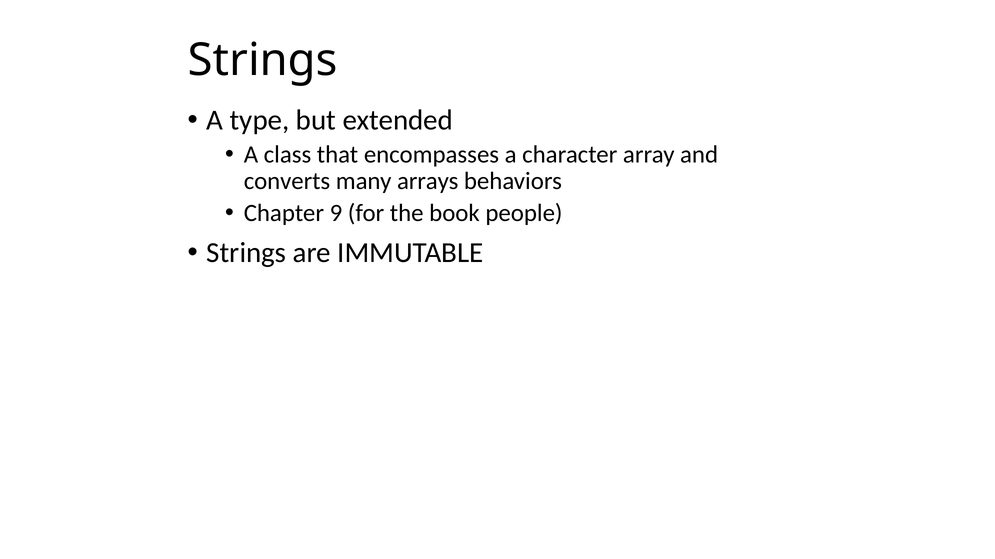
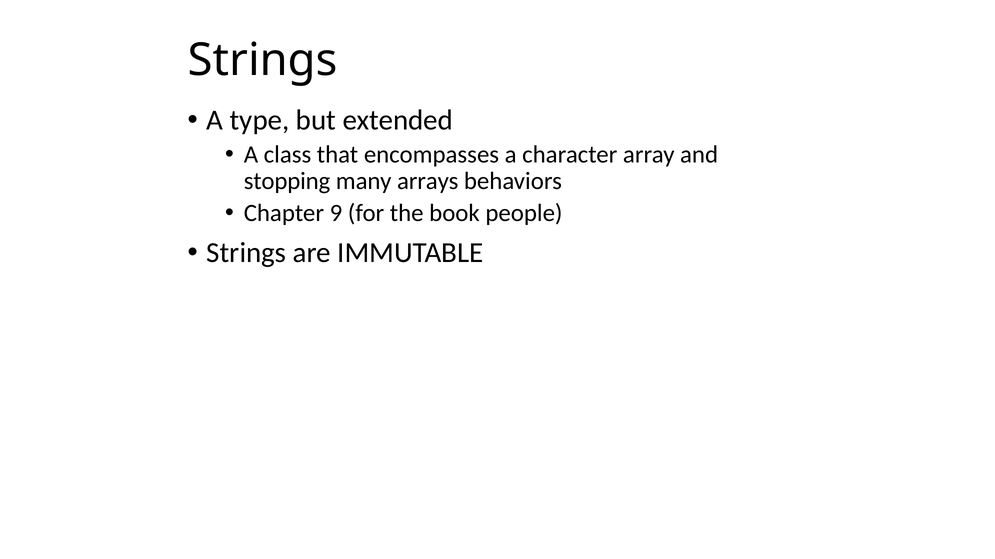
converts: converts -> stopping (287, 181)
